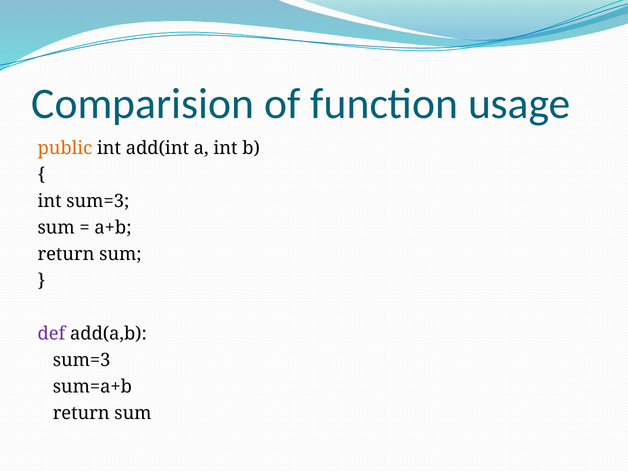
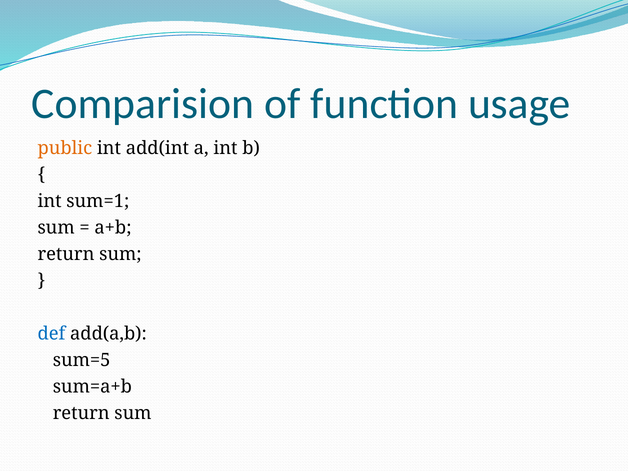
int sum=3: sum=3 -> sum=1 (98, 201)
def colour: purple -> blue (51, 334)
sum=3: sum=3 -> sum=5 (82, 360)
